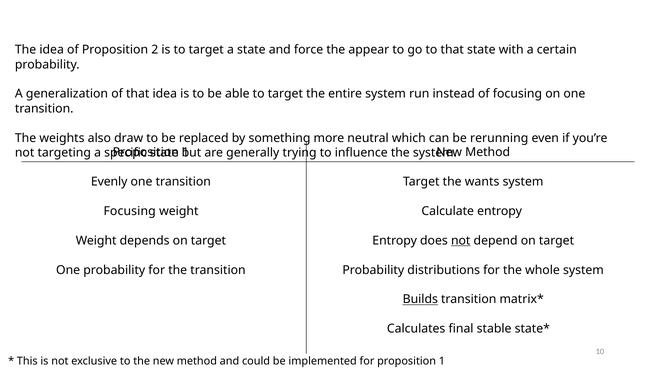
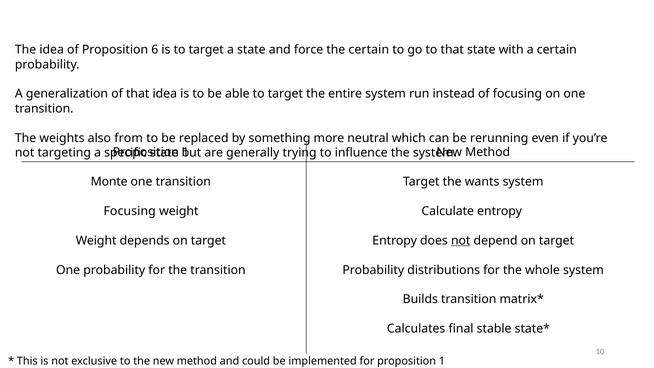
2: 2 -> 6 (155, 50)
the appear: appear -> certain (369, 50)
draw: draw -> from (129, 138)
Evenly: Evenly -> Monte (109, 182)
Builds underline: present -> none (420, 299)
